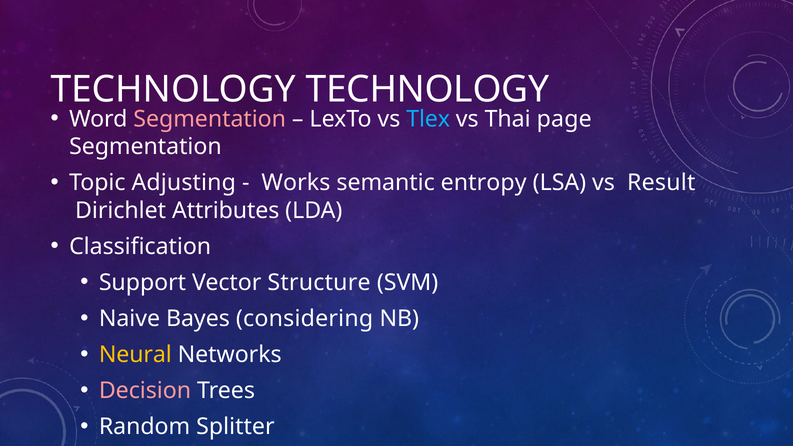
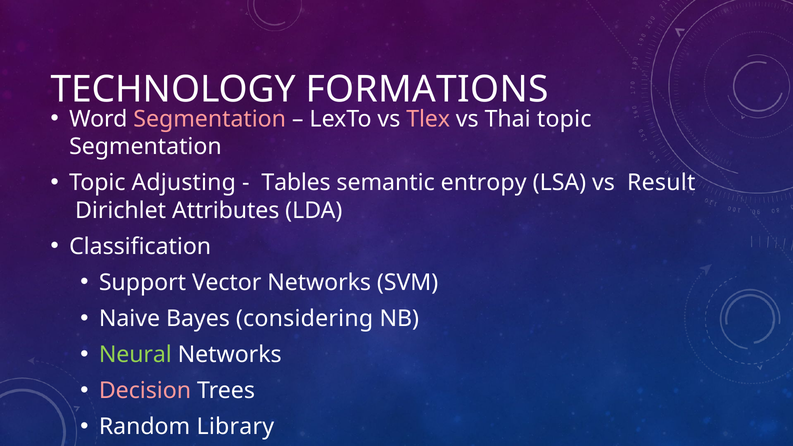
TECHNOLOGY: TECHNOLOGY -> FORMATIONS (427, 90)
Tlex colour: light blue -> pink (428, 119)
Thai page: page -> topic (564, 119)
Works: Works -> Tables (296, 183)
Vector Structure: Structure -> Networks (319, 283)
Neural colour: yellow -> light green (135, 355)
Splitter: Splitter -> Library (235, 427)
